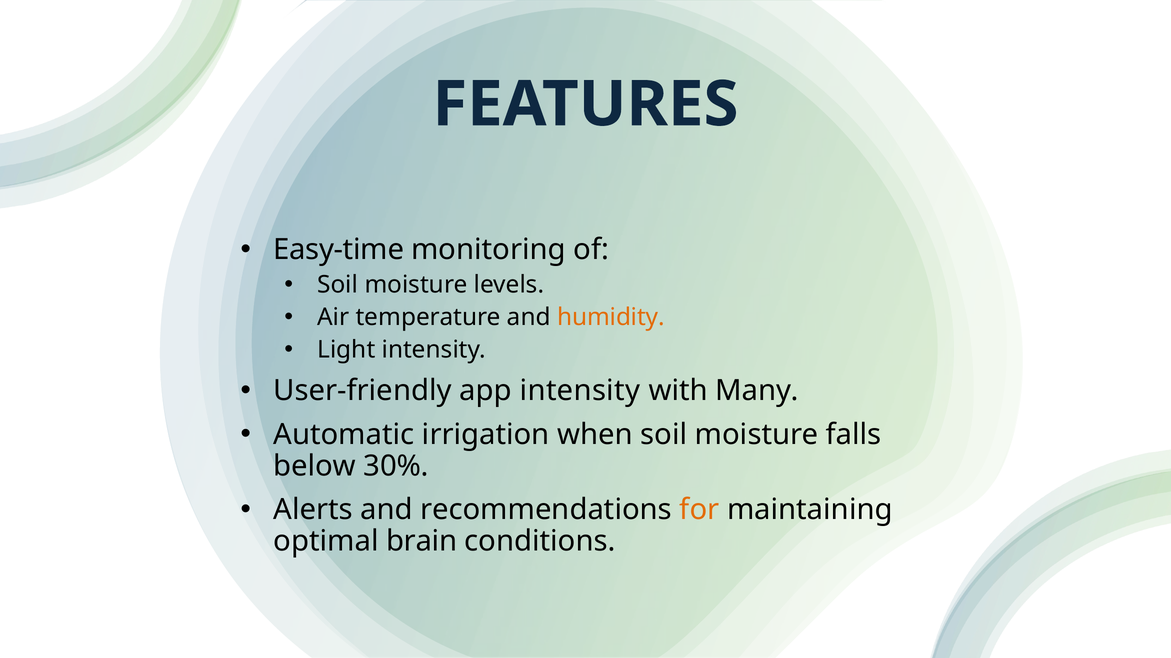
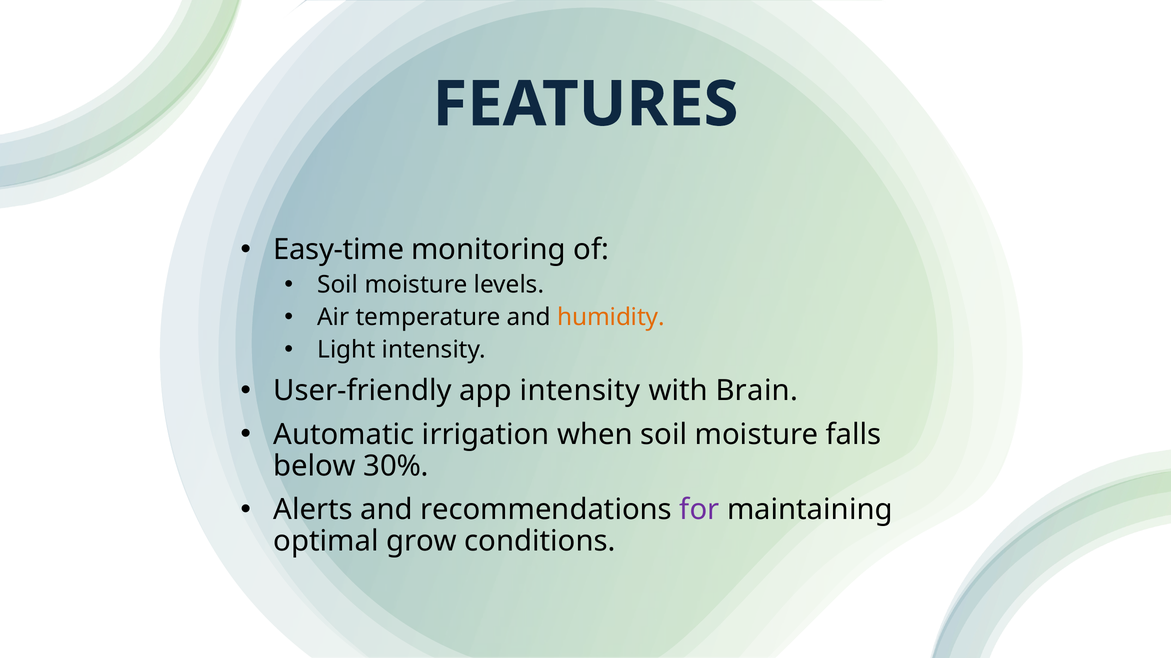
Many: Many -> Brain (757, 391)
for colour: orange -> purple (699, 510)
brain: brain -> grow (422, 542)
